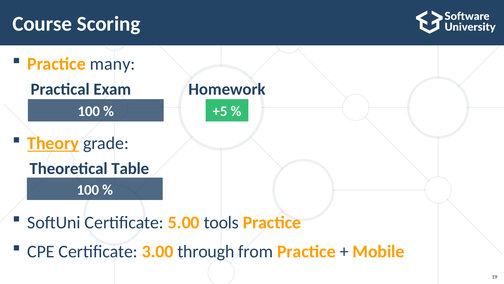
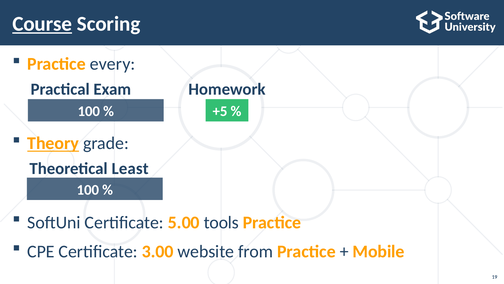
Course underline: none -> present (42, 24)
many: many -> every (113, 64)
Table: Table -> Least (130, 168)
through: through -> website (206, 251)
